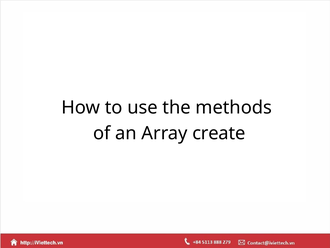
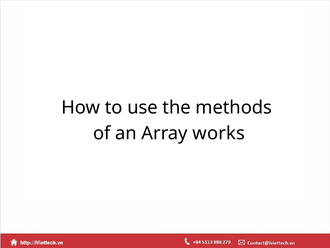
create: create -> works (219, 133)
